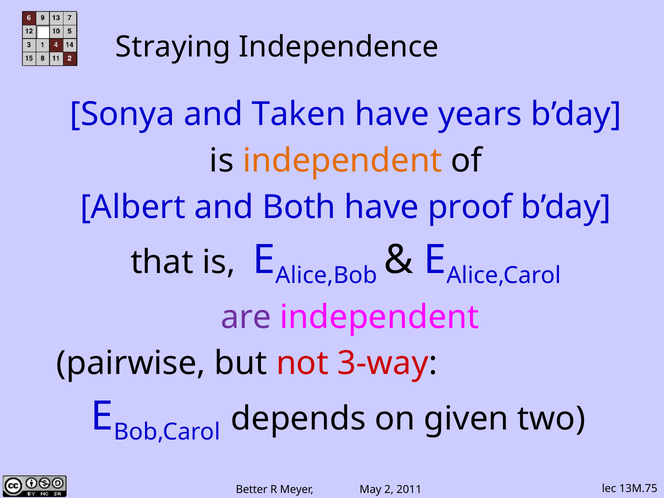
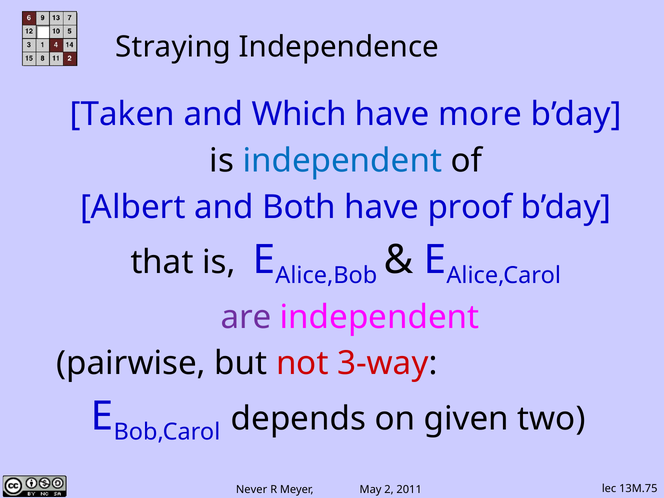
Sonya: Sonya -> Taken (122, 114)
Taken: Taken -> Which (299, 114)
years: years -> more (480, 114)
independent colour: orange -> blue (342, 161)
Better: Better -> Never (252, 490)
